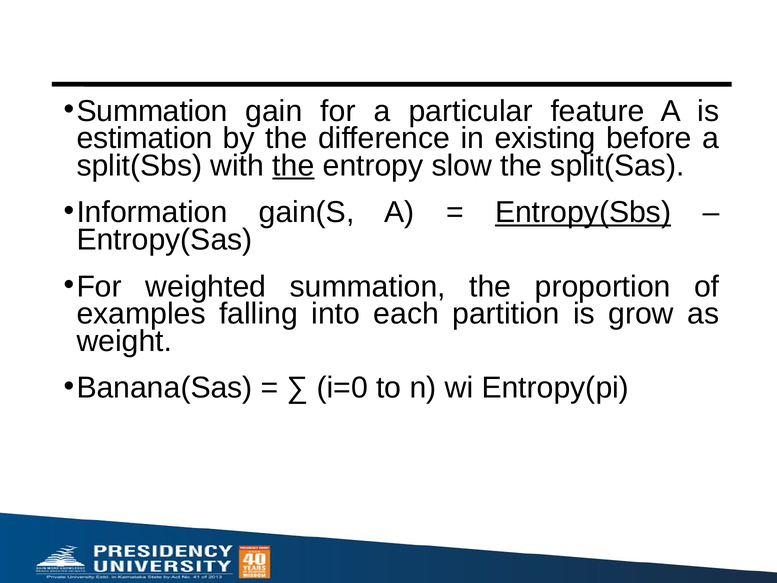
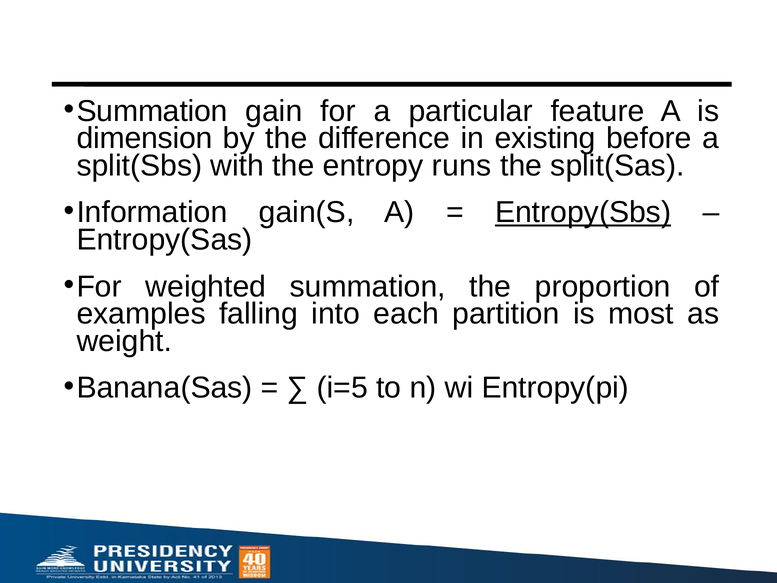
estimation: estimation -> dimension (145, 138)
the underline: present -> none (293, 166)
slow: slow -> runs (462, 166)
grow: grow -> most (641, 314)
i=0: i=0 -> i=5 (342, 388)
